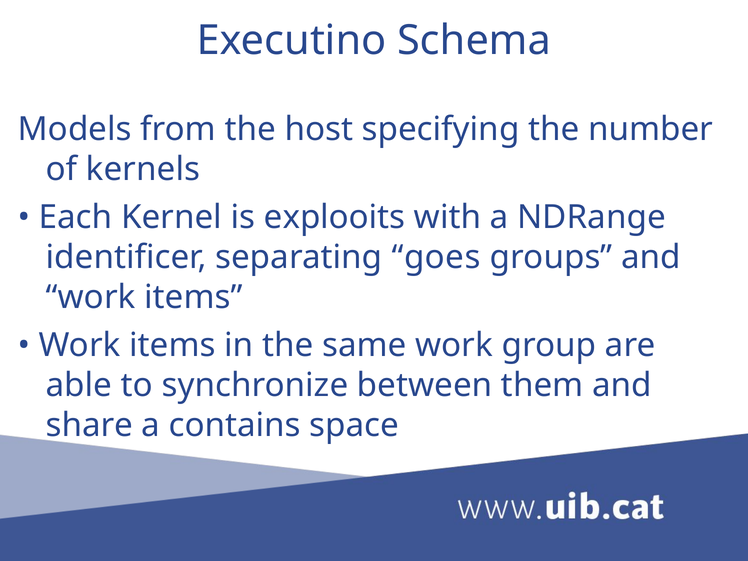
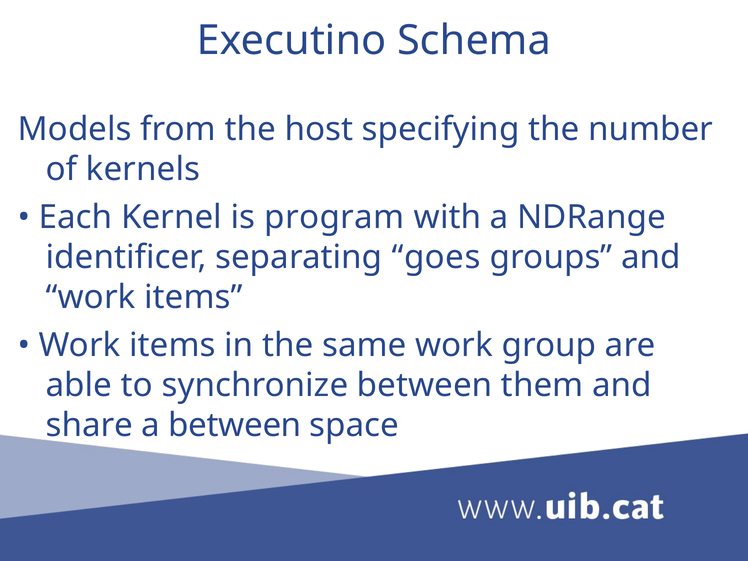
explooits: explooits -> program (334, 217)
a contains: contains -> between (235, 425)
